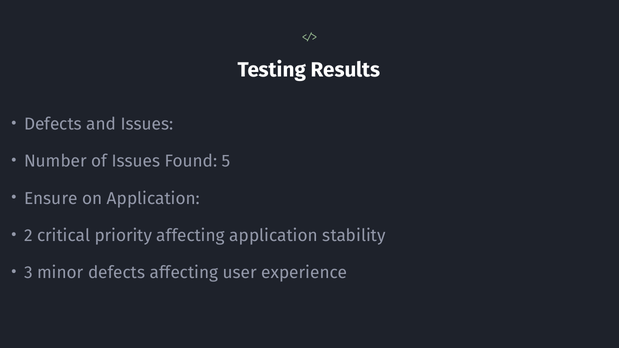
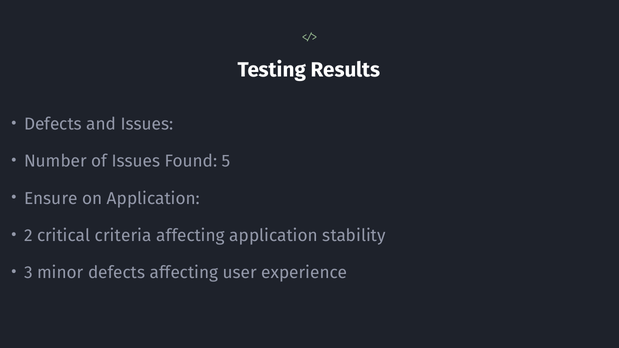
priority: priority -> criteria (123, 236)
